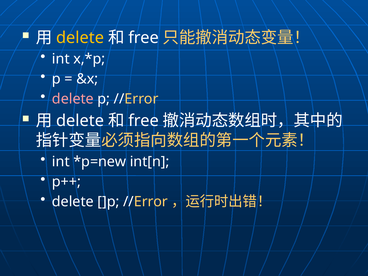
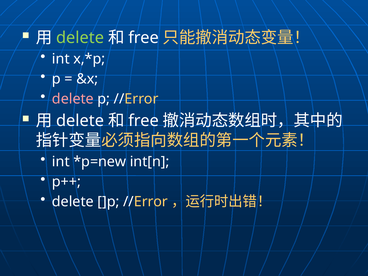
delete colour: yellow -> light green (80, 38)
